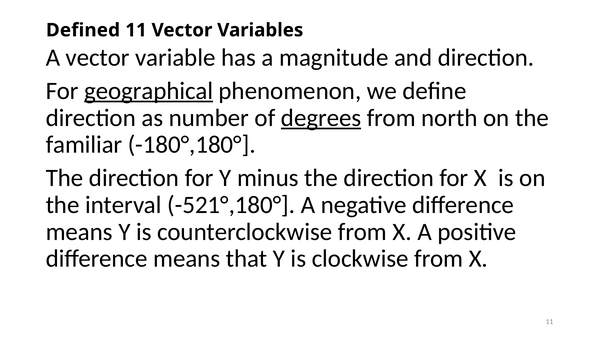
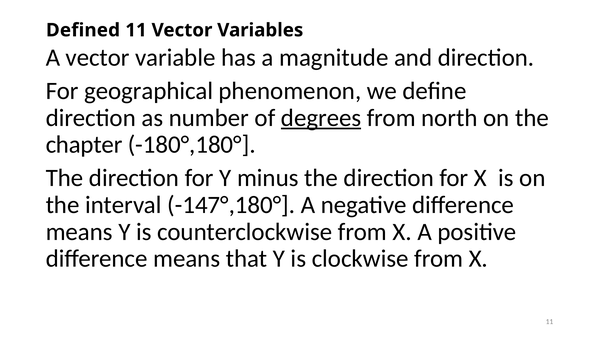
geographical underline: present -> none (149, 91)
familiar: familiar -> chapter (84, 145)
-521°,180°: -521°,180° -> -147°,180° (231, 205)
